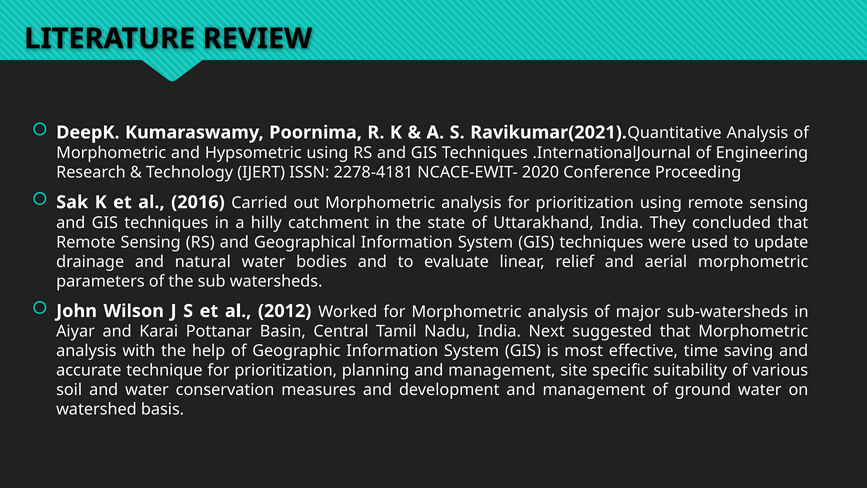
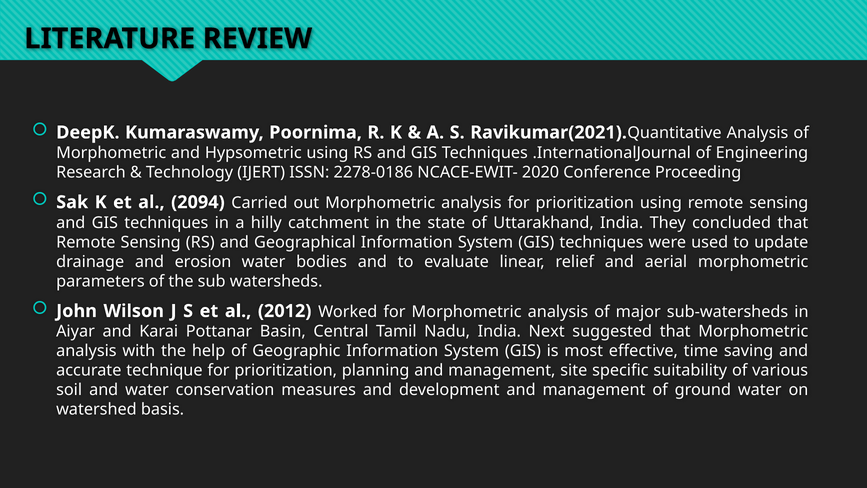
2278-4181: 2278-4181 -> 2278-0186 (373, 172)
2016: 2016 -> 2094 (198, 202)
natural: natural -> erosion (203, 262)
